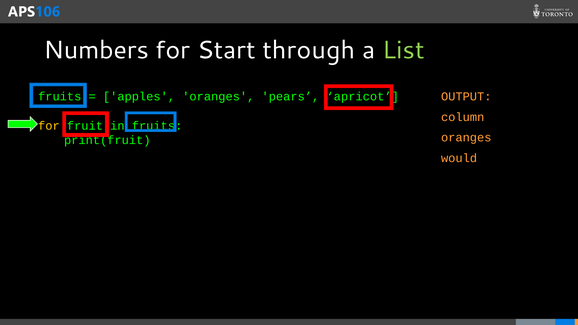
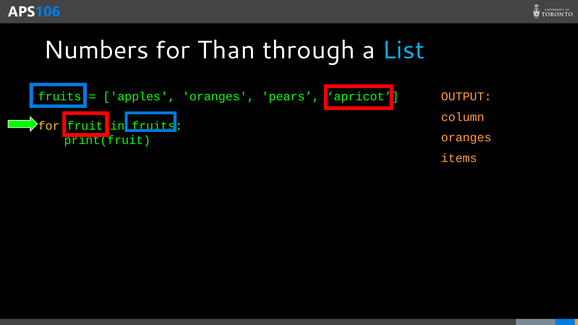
Start: Start -> Than (226, 50)
List colour: light green -> light blue (403, 50)
would: would -> items (459, 158)
